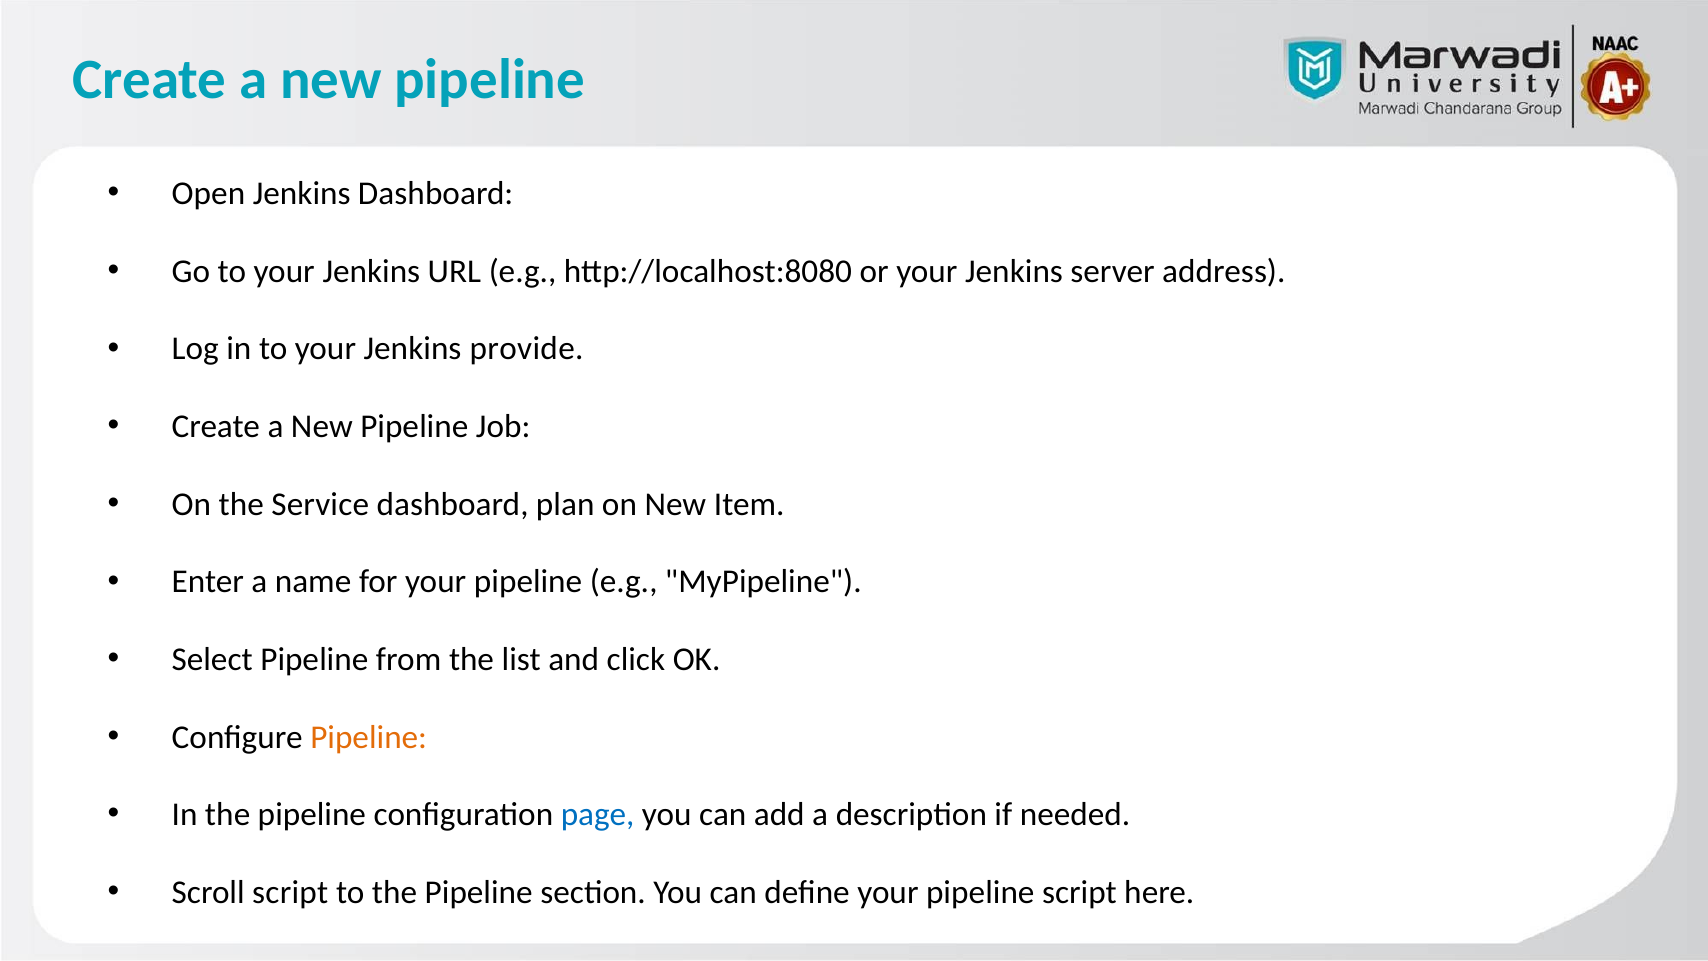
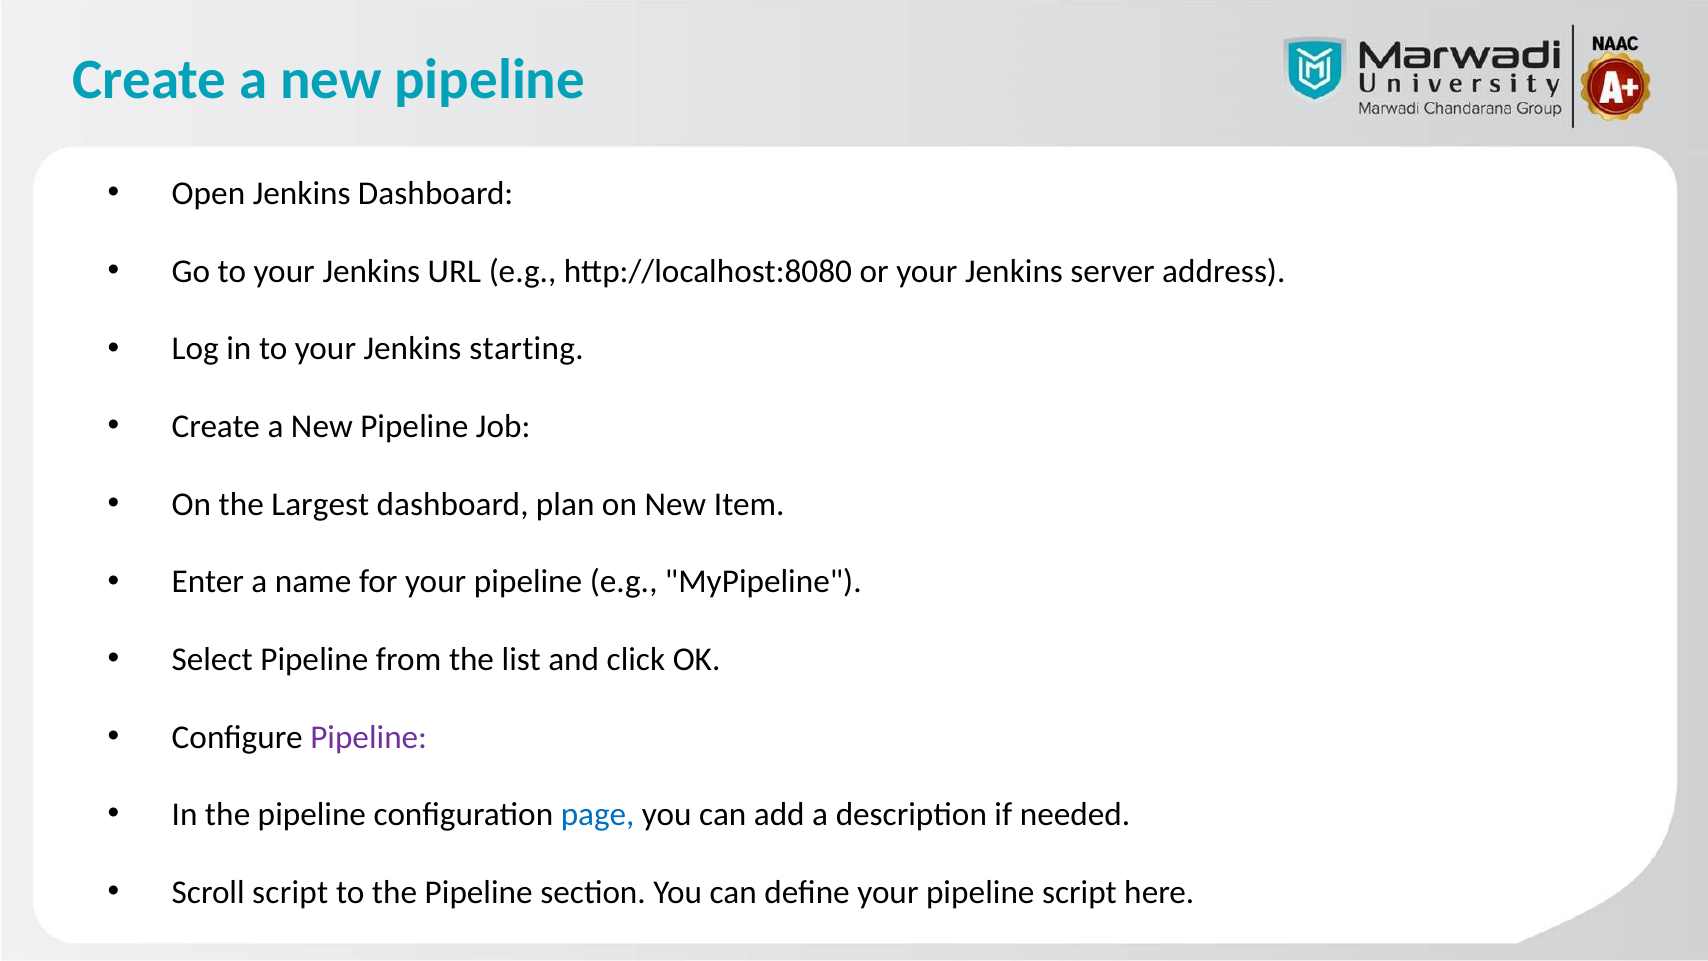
provide: provide -> starting (527, 349)
Service: Service -> Largest (320, 504)
Pipeline colour: orange -> purple (369, 737)
